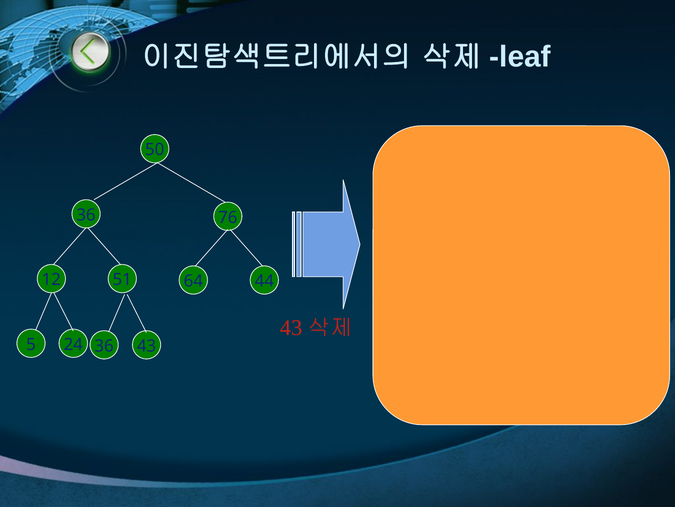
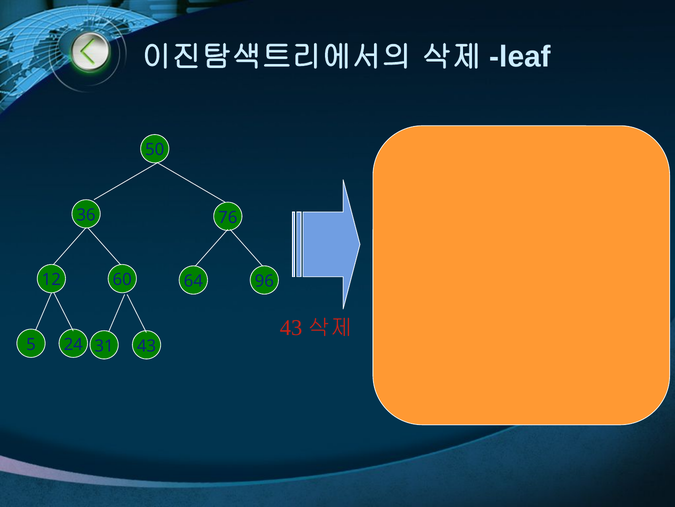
51: 51 -> 60 (122, 279)
44: 44 -> 96 (264, 281)
24 36: 36 -> 31 (104, 345)
